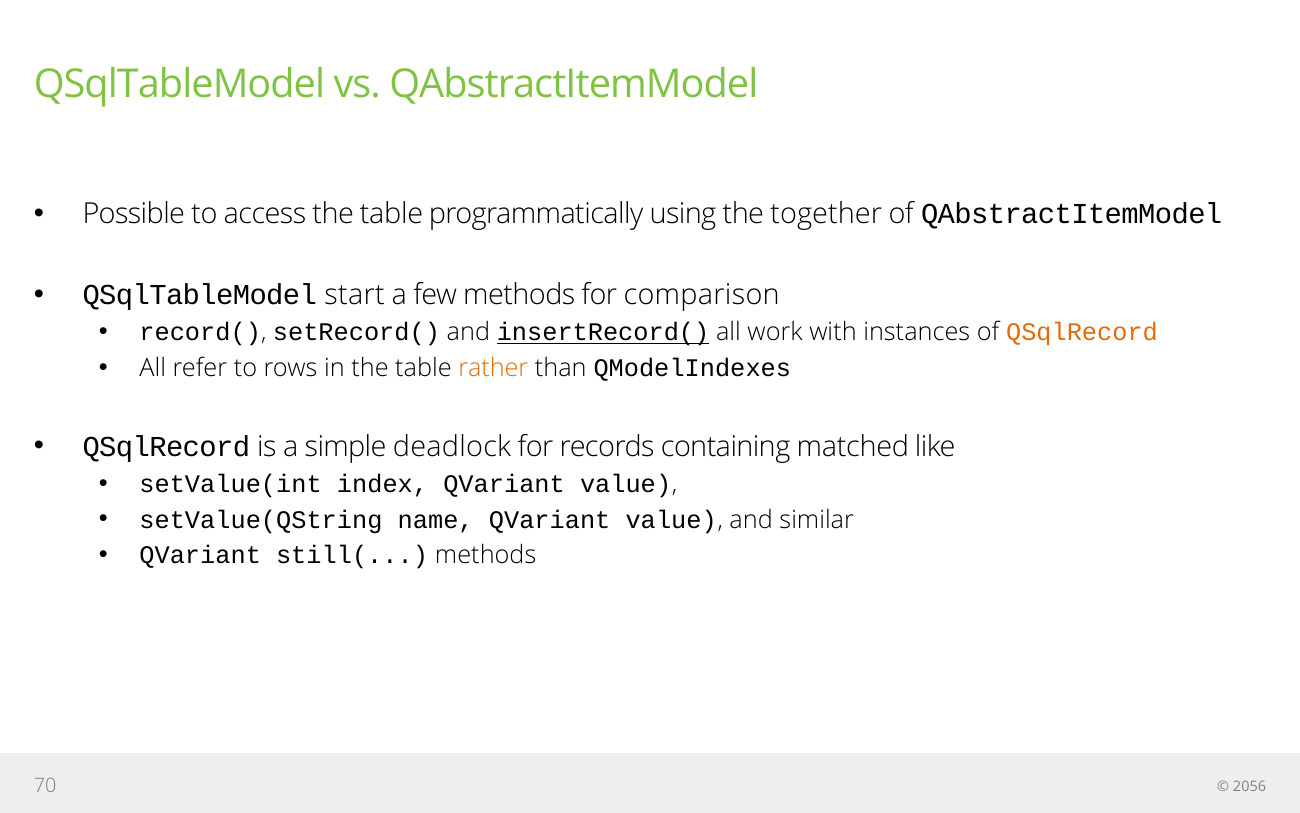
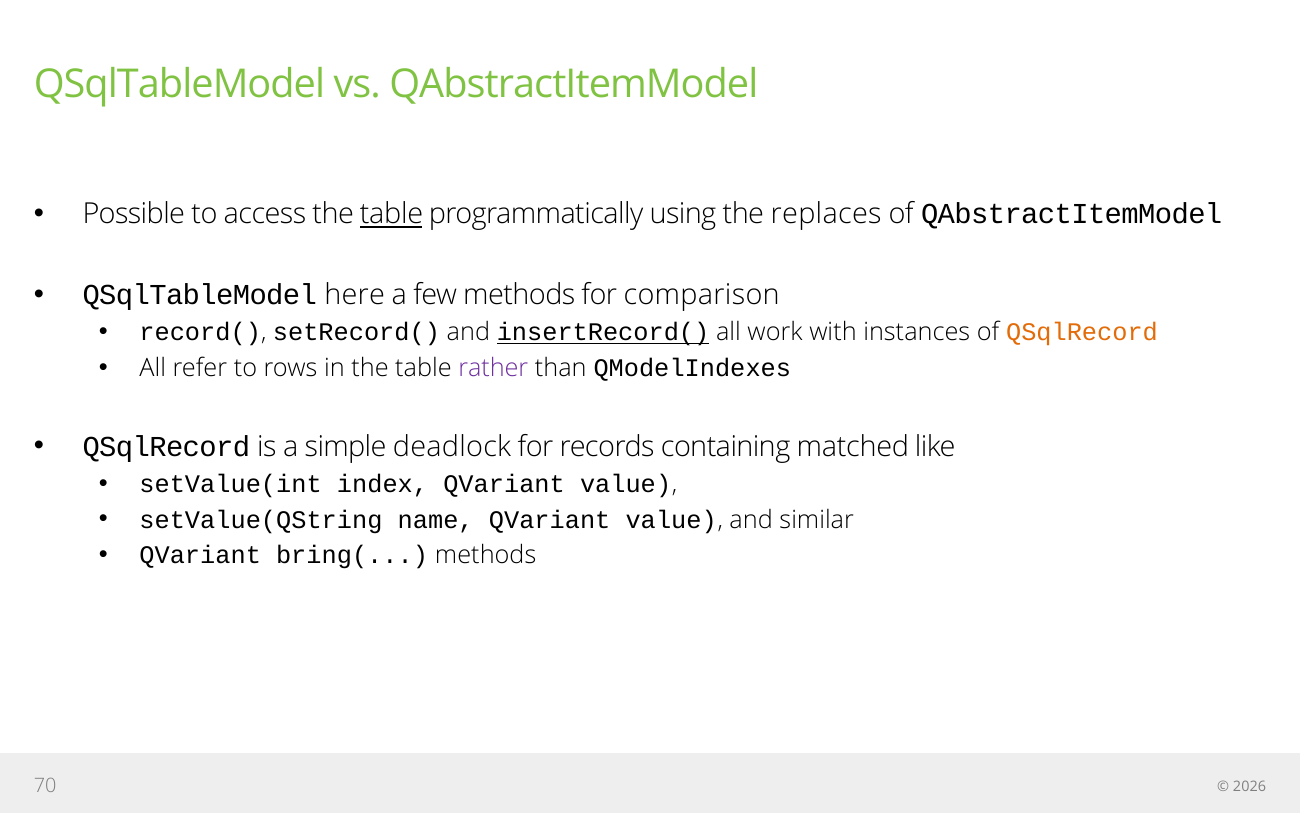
table underline: none -> present (391, 214)
together: together -> replaces (826, 214)
start: start -> here (355, 295)
rather colour: orange -> purple (493, 368)
still(: still( -> bring( (352, 555)
2056: 2056 -> 2026 (1250, 787)
